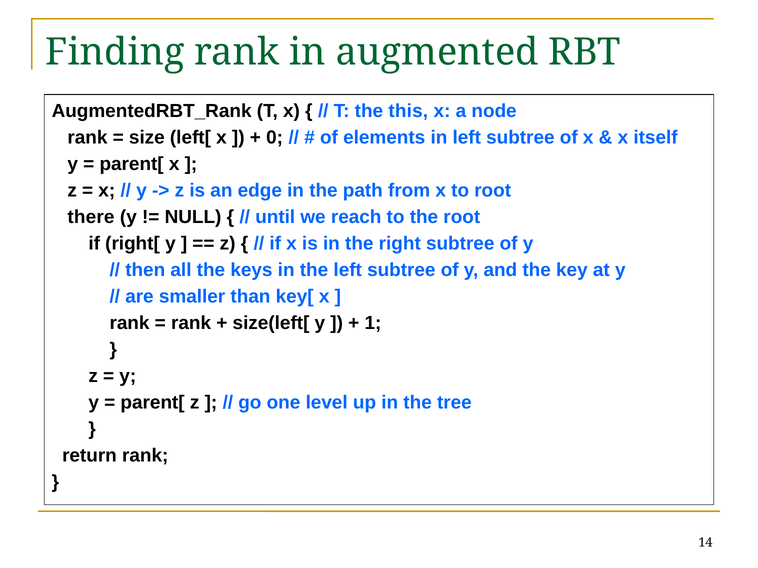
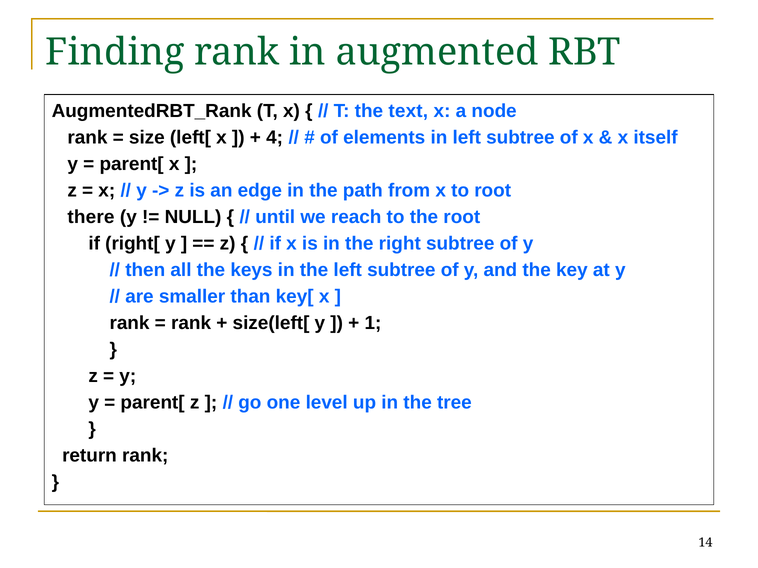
this: this -> text (408, 111)
0: 0 -> 4 (275, 138)
